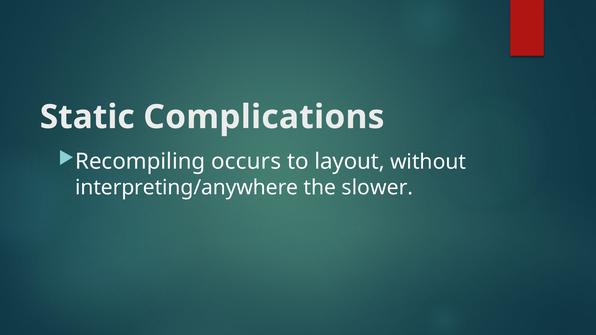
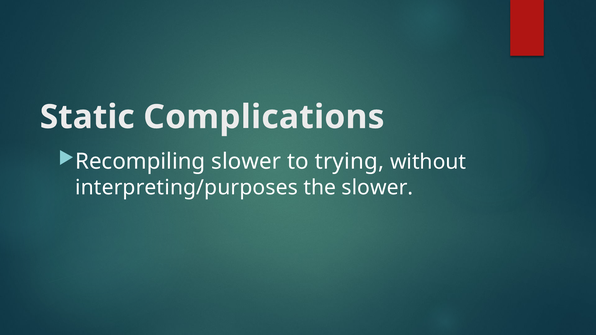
Recompiling occurs: occurs -> slower (246, 162)
layout: layout -> trying (349, 162)
interpreting/anywhere: interpreting/anywhere -> interpreting/purposes (187, 188)
